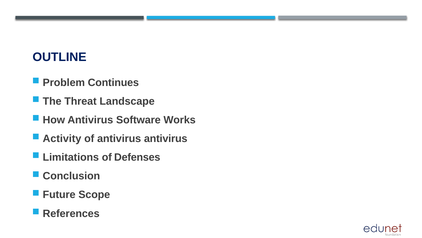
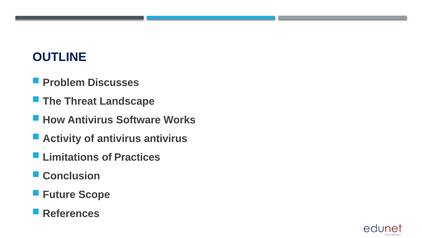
Continues: Continues -> Discusses (113, 82)
Defenses: Defenses -> Practices (137, 157)
